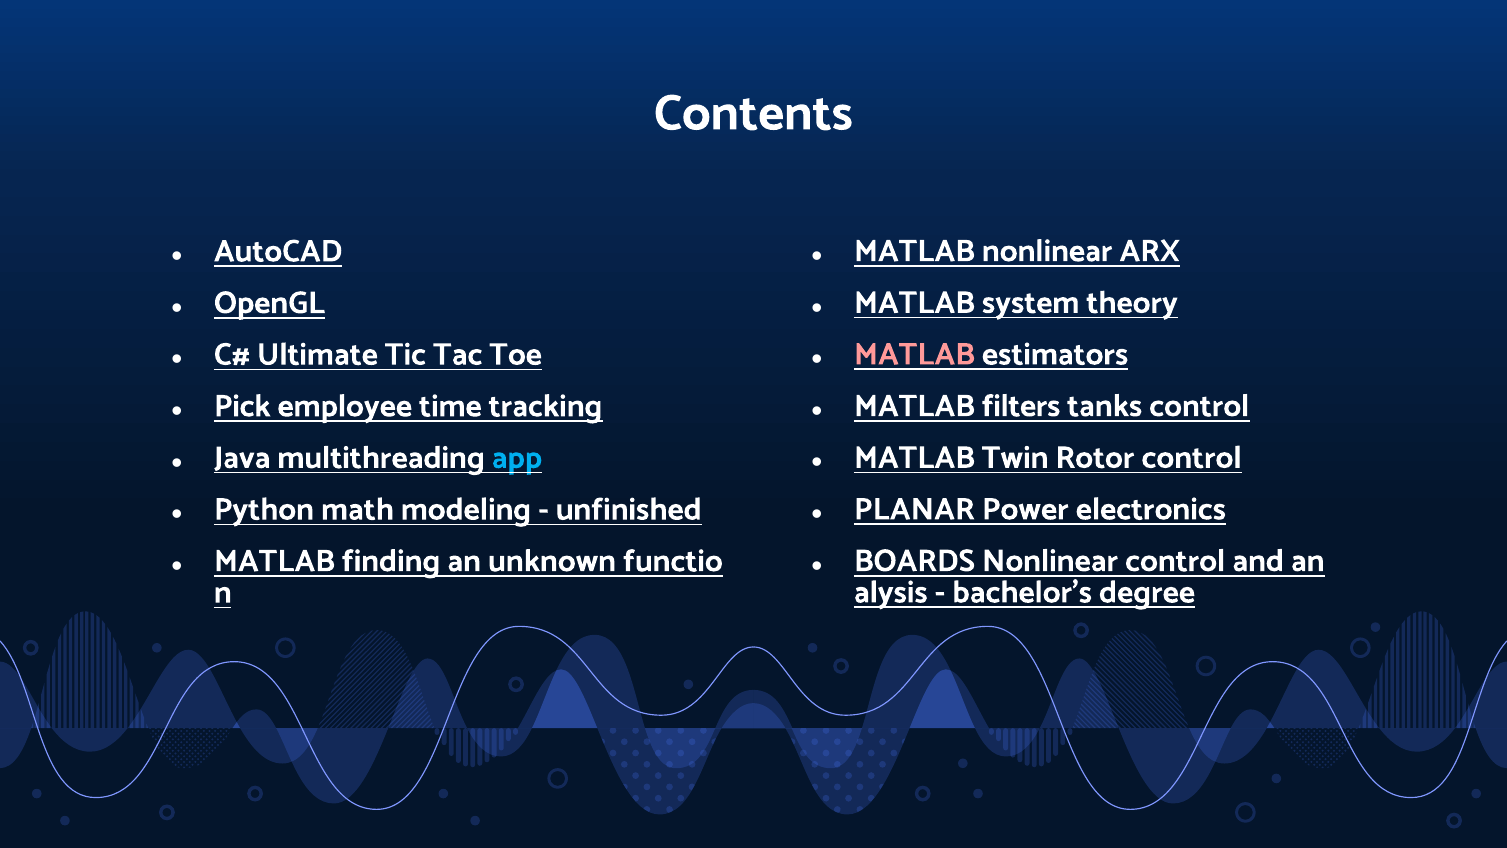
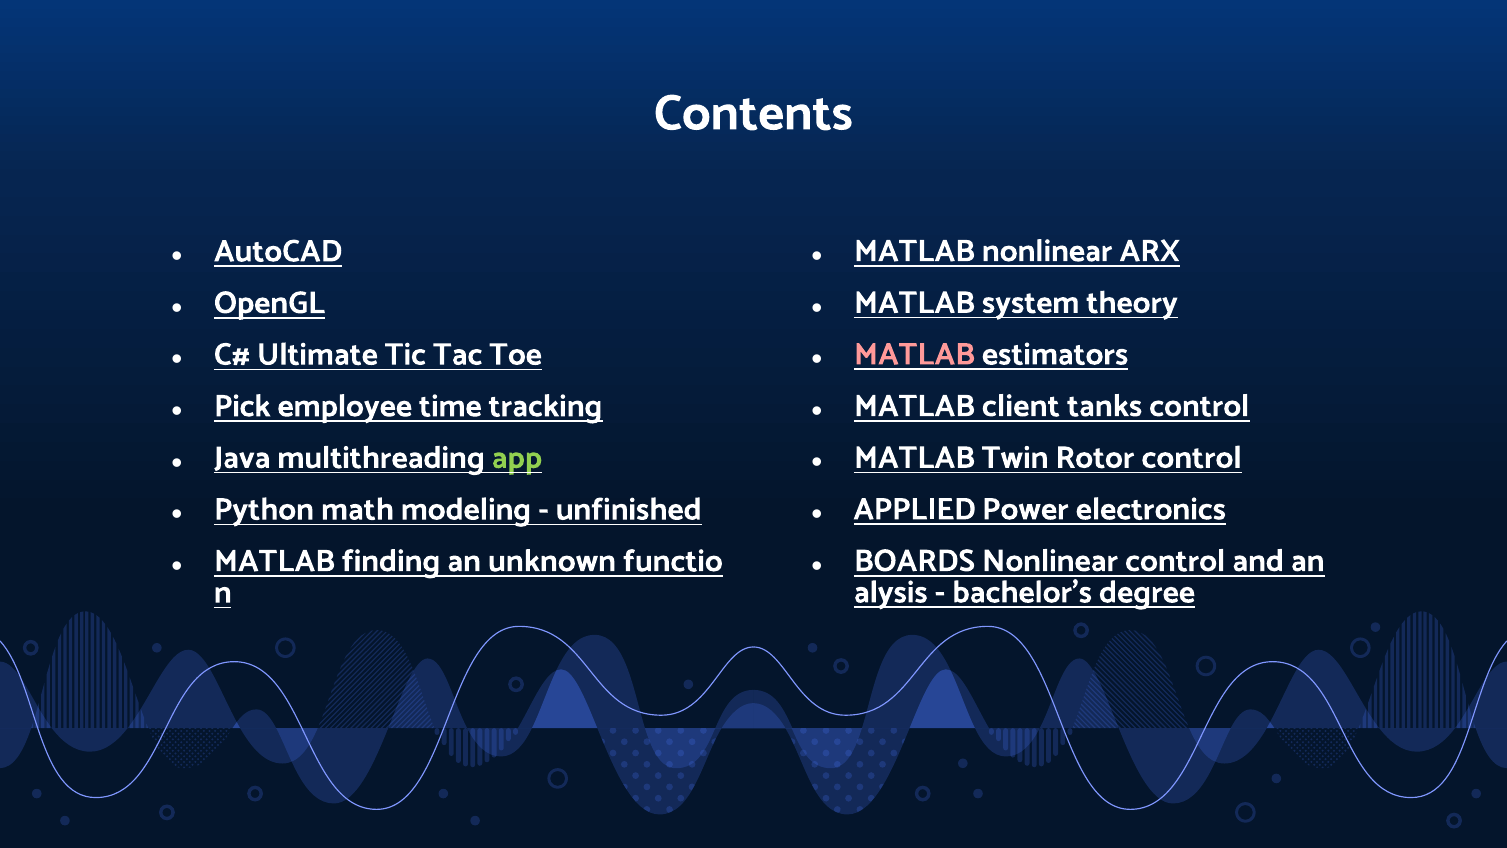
filters: filters -> client (1021, 406)
app colour: light blue -> light green (517, 457)
PLANAR: PLANAR -> APPLIED (915, 509)
